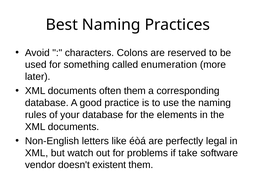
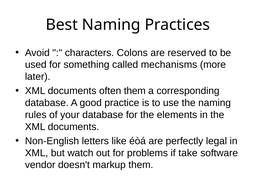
enumeration: enumeration -> mechanisms (169, 65)
existent: existent -> markup (109, 165)
